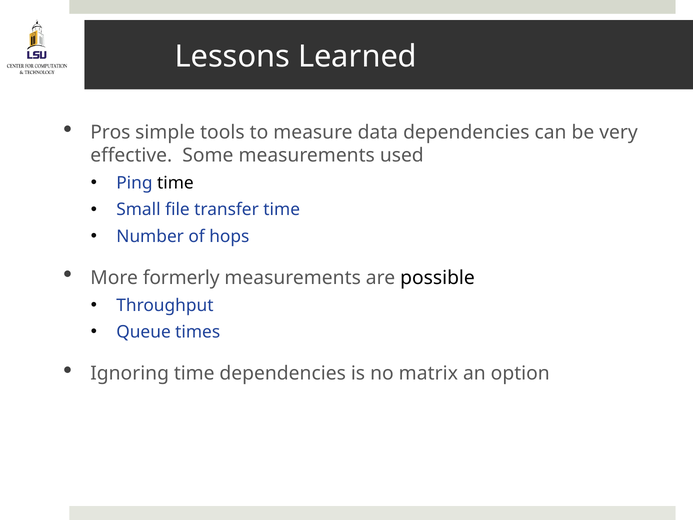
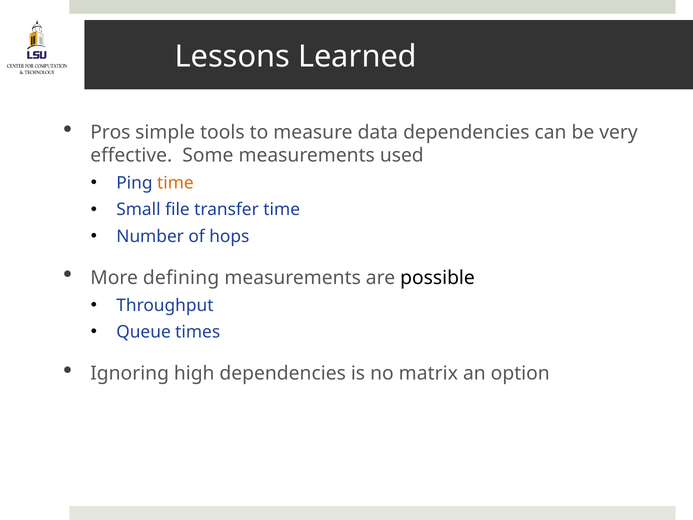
time colour: black -> orange (175, 183)
formerly: formerly -> defining (181, 278)
Ignoring time: time -> high (194, 373)
